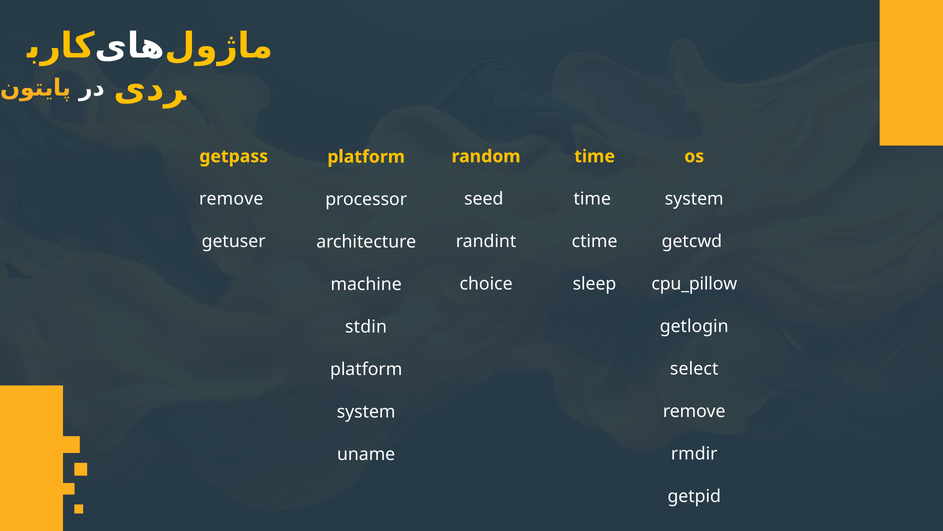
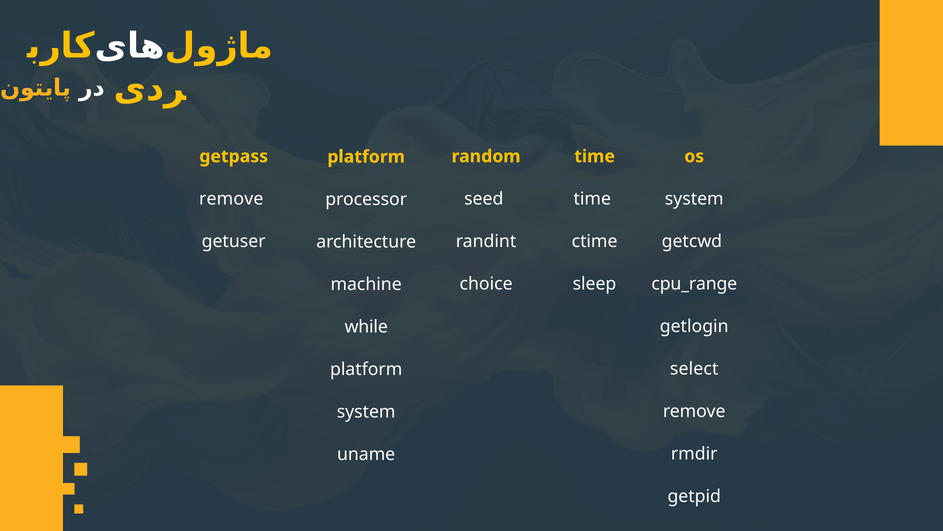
cpu_pillow: cpu_pillow -> cpu_range (694, 284)
stdin: stdin -> while (366, 326)
